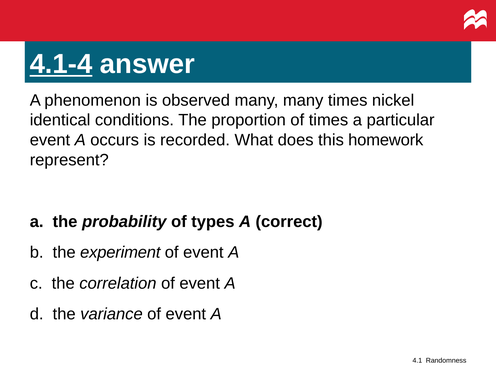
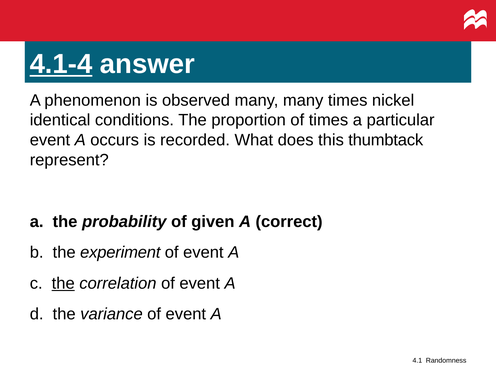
homework: homework -> thumbtack (386, 140)
types: types -> given (213, 222)
the underline: none -> present (63, 283)
